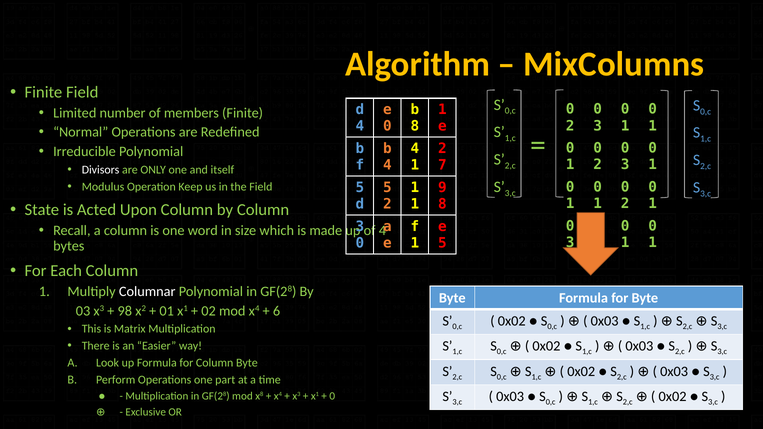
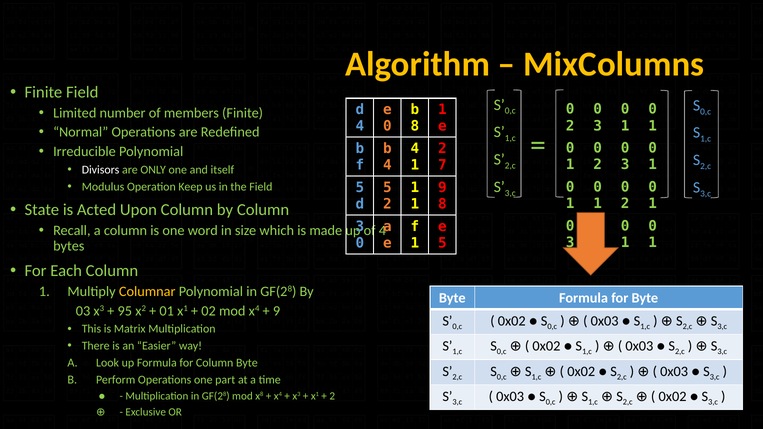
Columnar colour: white -> yellow (147, 292)
98: 98 -> 95 (125, 311)
6: 6 -> 9 (277, 311)
0: 0 -> 2 (332, 396)
